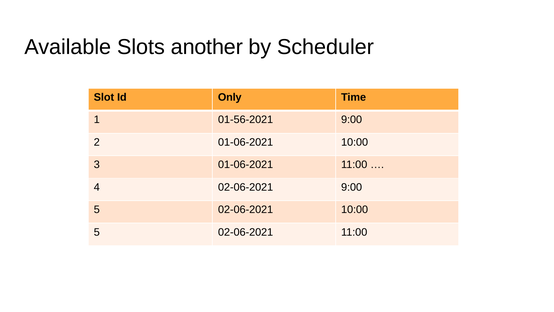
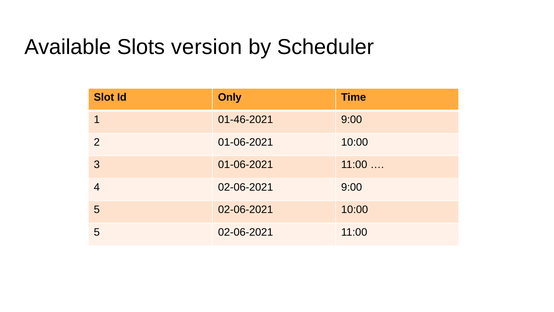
another: another -> version (207, 47)
01-56-2021: 01-56-2021 -> 01-46-2021 (246, 120)
